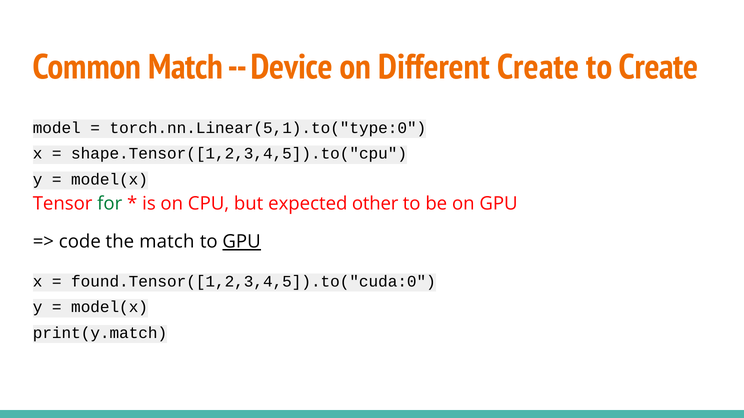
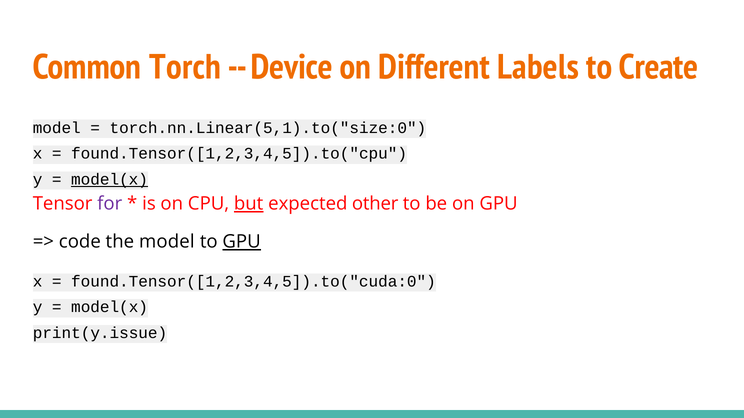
Common Match: Match -> Torch (185, 67)
Different Create: Create -> Labels (538, 67)
torch.nn.Linear(5,1).to("type:0: torch.nn.Linear(5,1).to("type:0 -> torch.nn.Linear(5,1).to("size:0 (268, 128)
shape.Tensor([1,2,3,4,5]).to("cpu: shape.Tensor([1,2,3,4,5]).to("cpu -> found.Tensor([1,2,3,4,5]).to("cpu (239, 154)
model(x underline: none -> present (110, 180)
for colour: green -> purple (110, 204)
but underline: none -> present (249, 204)
the match: match -> model (167, 242)
print(y.match: print(y.match -> print(y.issue (100, 333)
